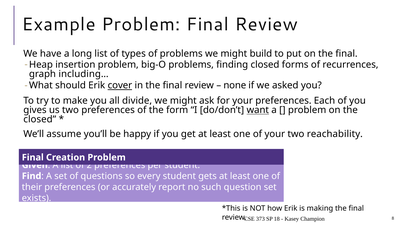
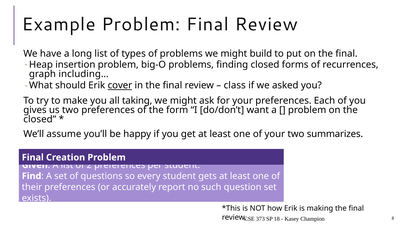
none: none -> class (235, 85)
divide: divide -> taking (137, 101)
want underline: present -> none (258, 110)
reachability: reachability -> summarizes (335, 134)
